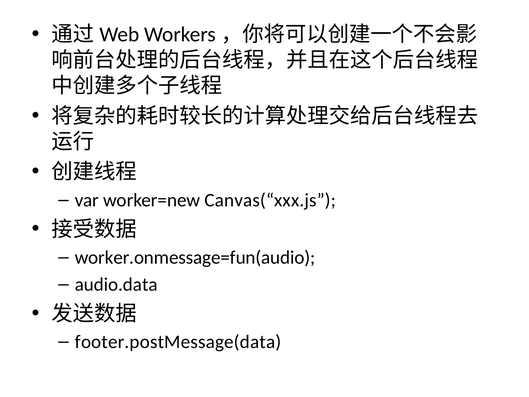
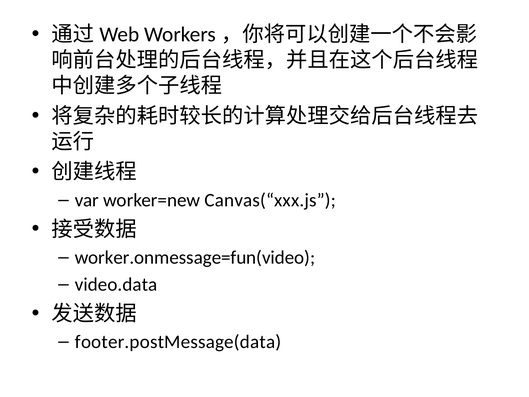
worker.onmessage=fun(audio: worker.onmessage=fun(audio -> worker.onmessage=fun(video (195, 257)
audio.data: audio.data -> video.data (116, 284)
